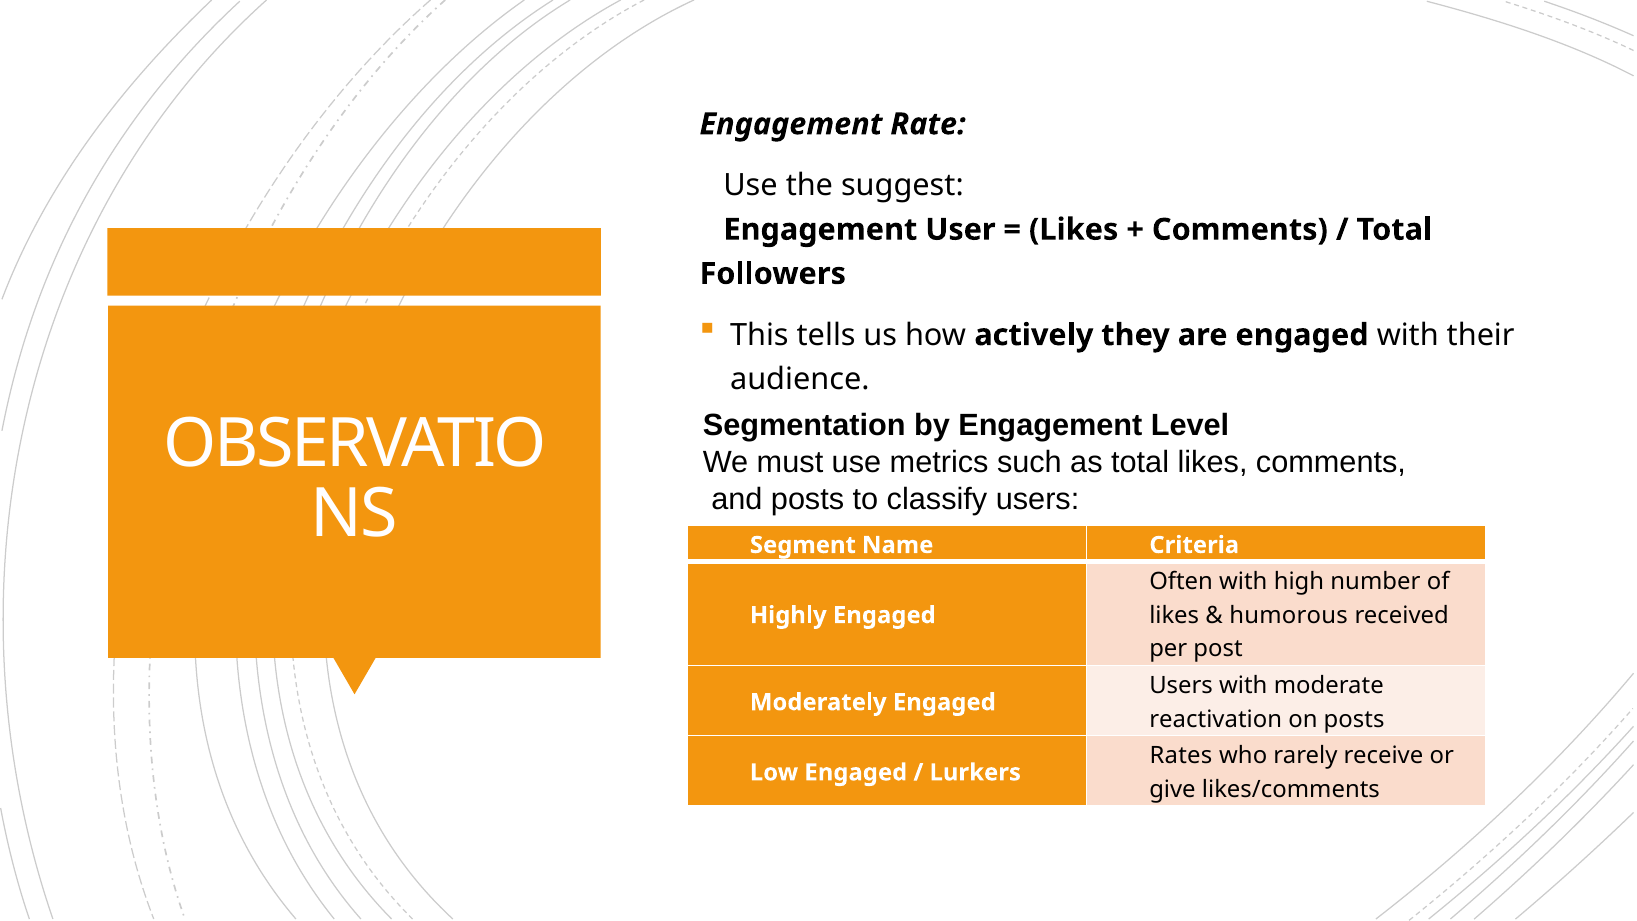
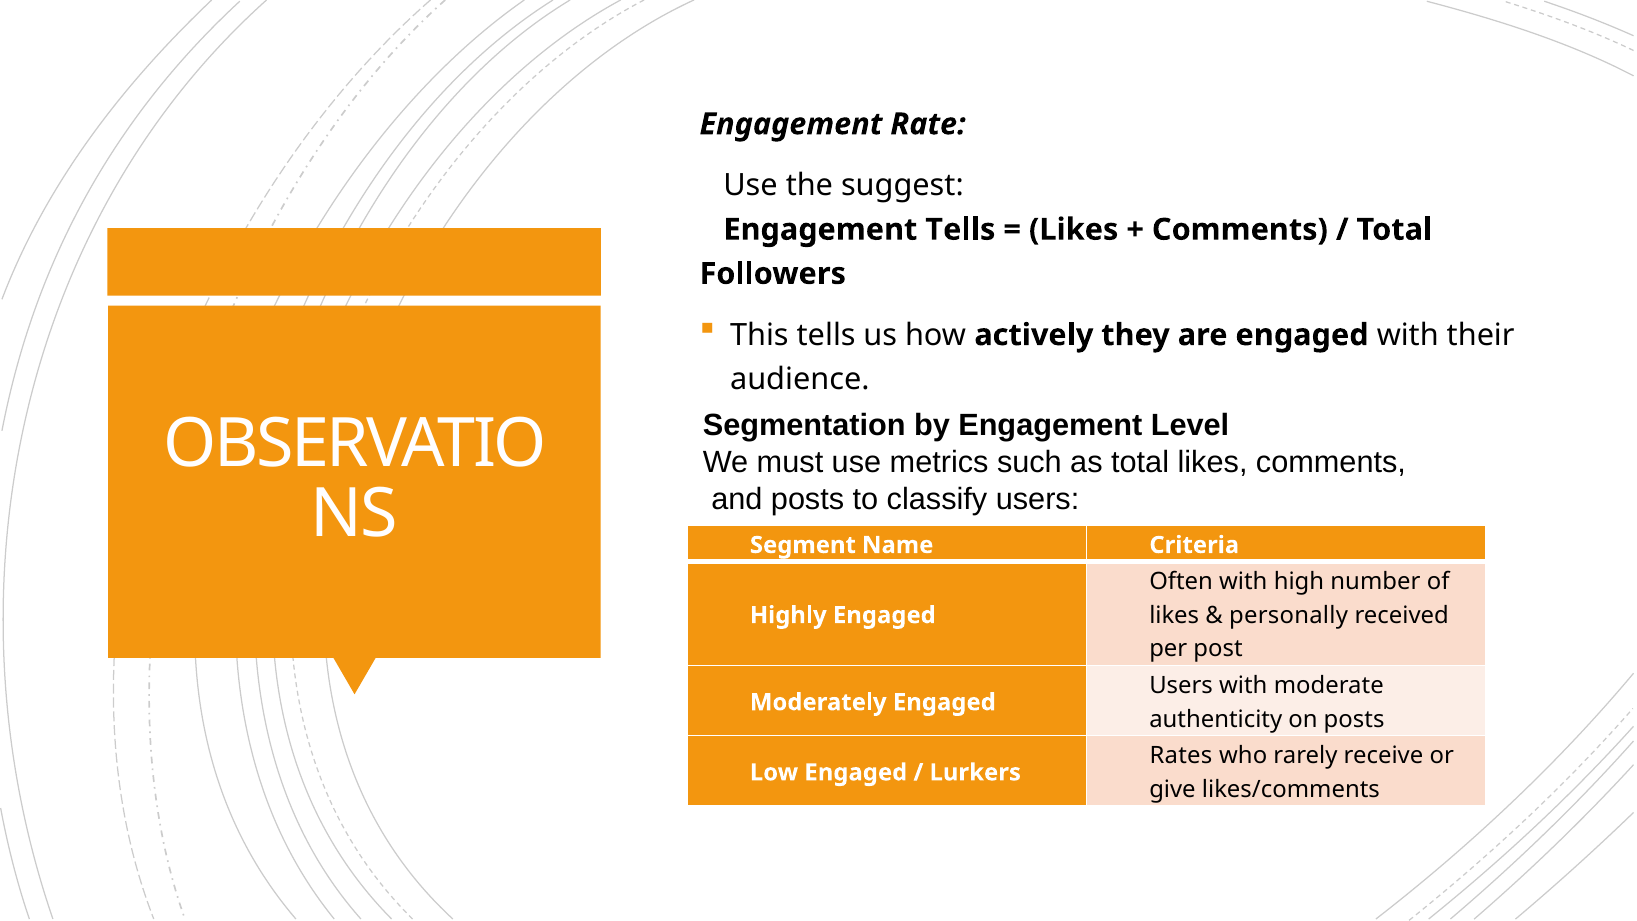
Engagement User: User -> Tells (960, 230)
humorous: humorous -> personally (1289, 615)
reactivation: reactivation -> authenticity (1216, 719)
